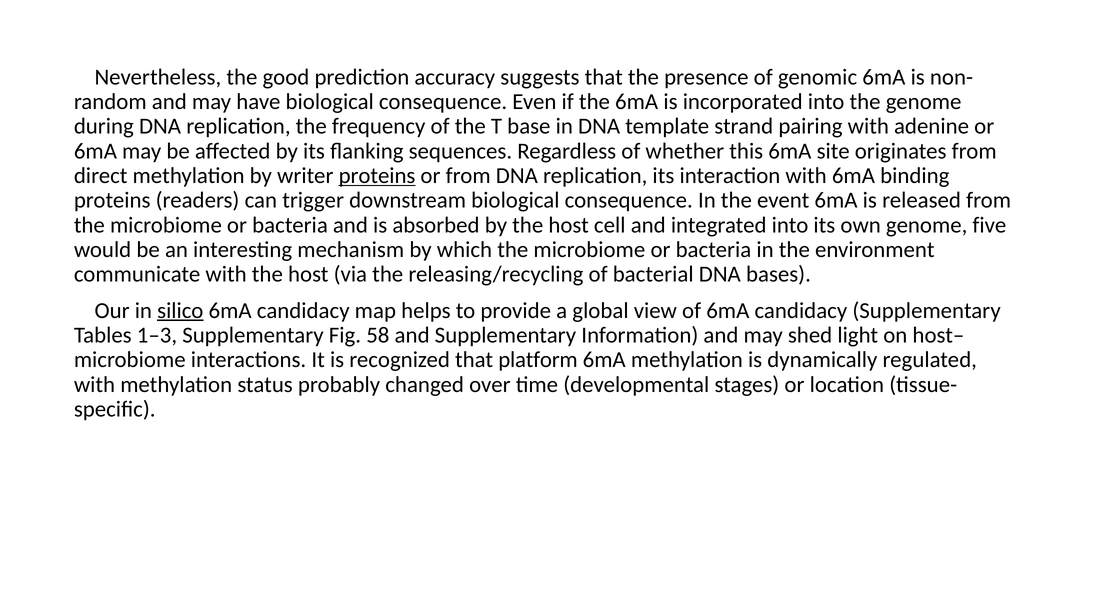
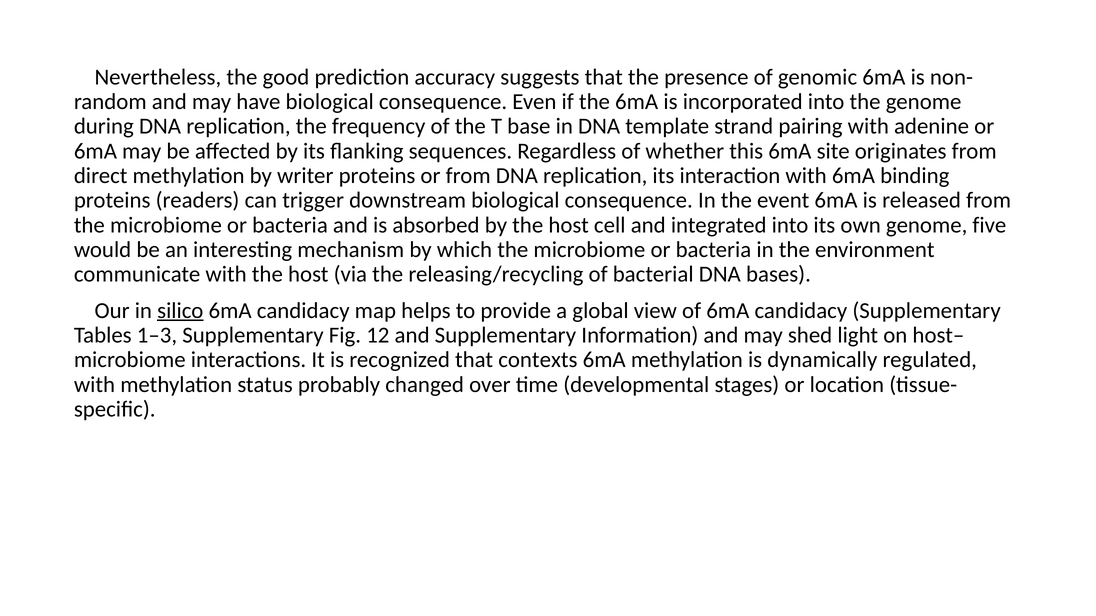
proteins underline: present -> none (377, 176)
58: 58 -> 12 (378, 335)
platform: platform -> contexts (538, 360)
